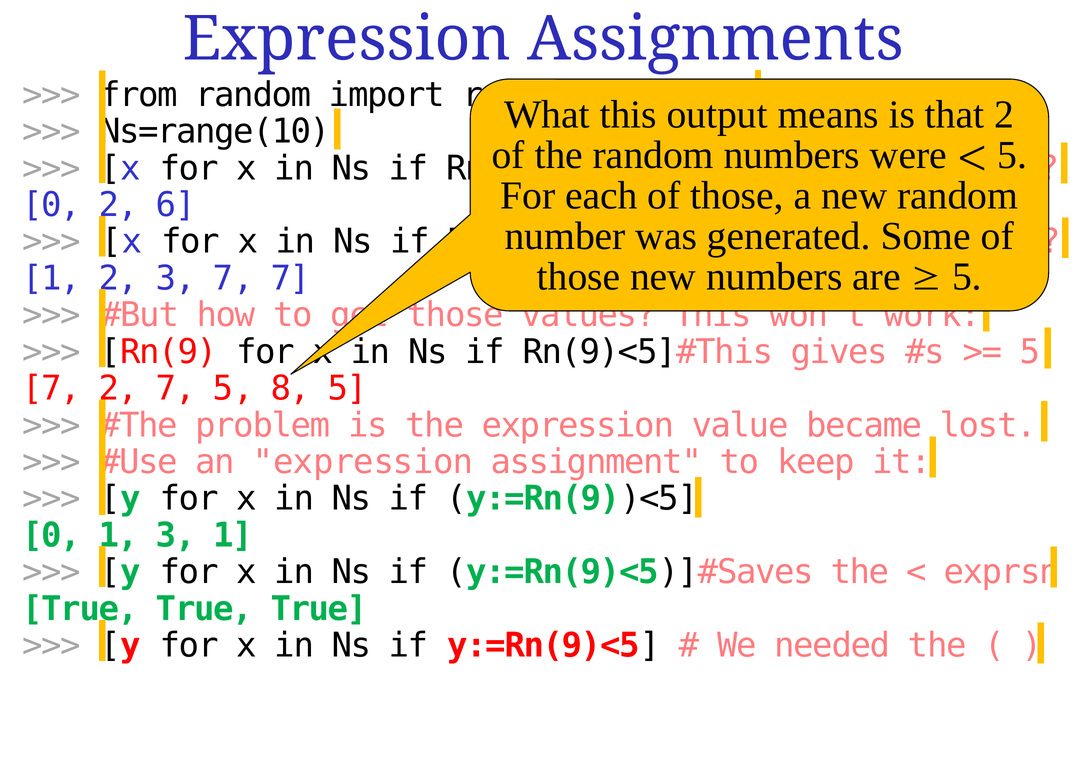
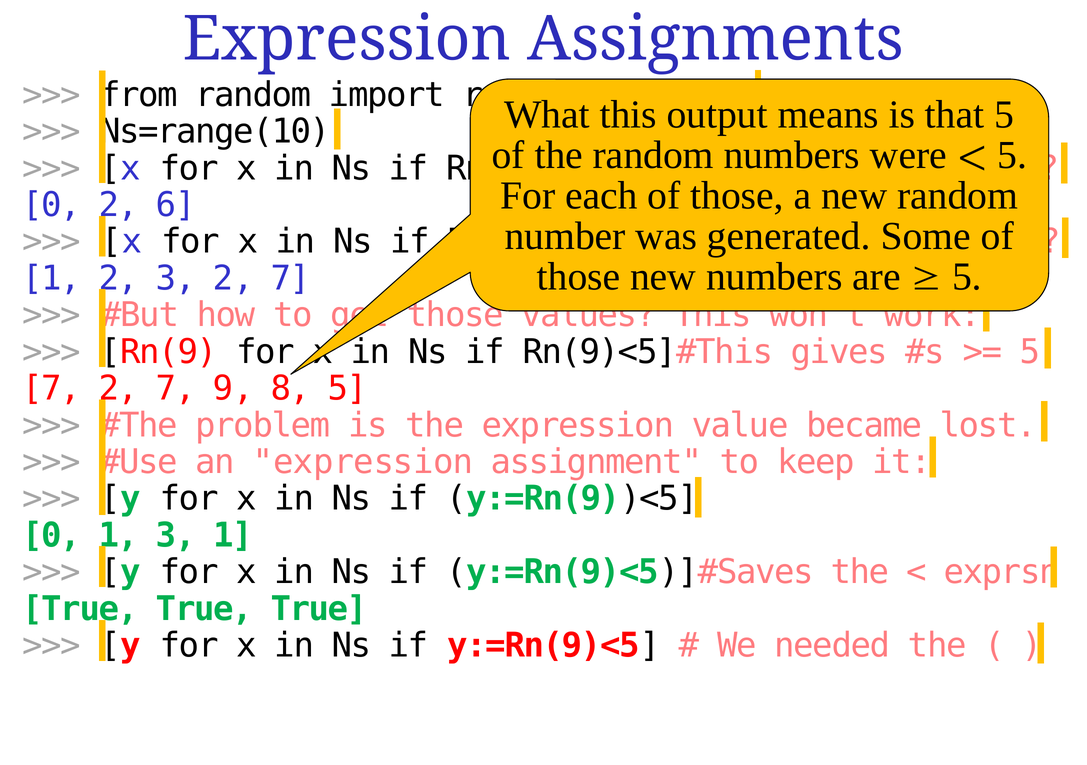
that 2: 2 -> 5 (1004, 115)
3 7: 7 -> 2 (233, 279)
7 5: 5 -> 9 (233, 389)
